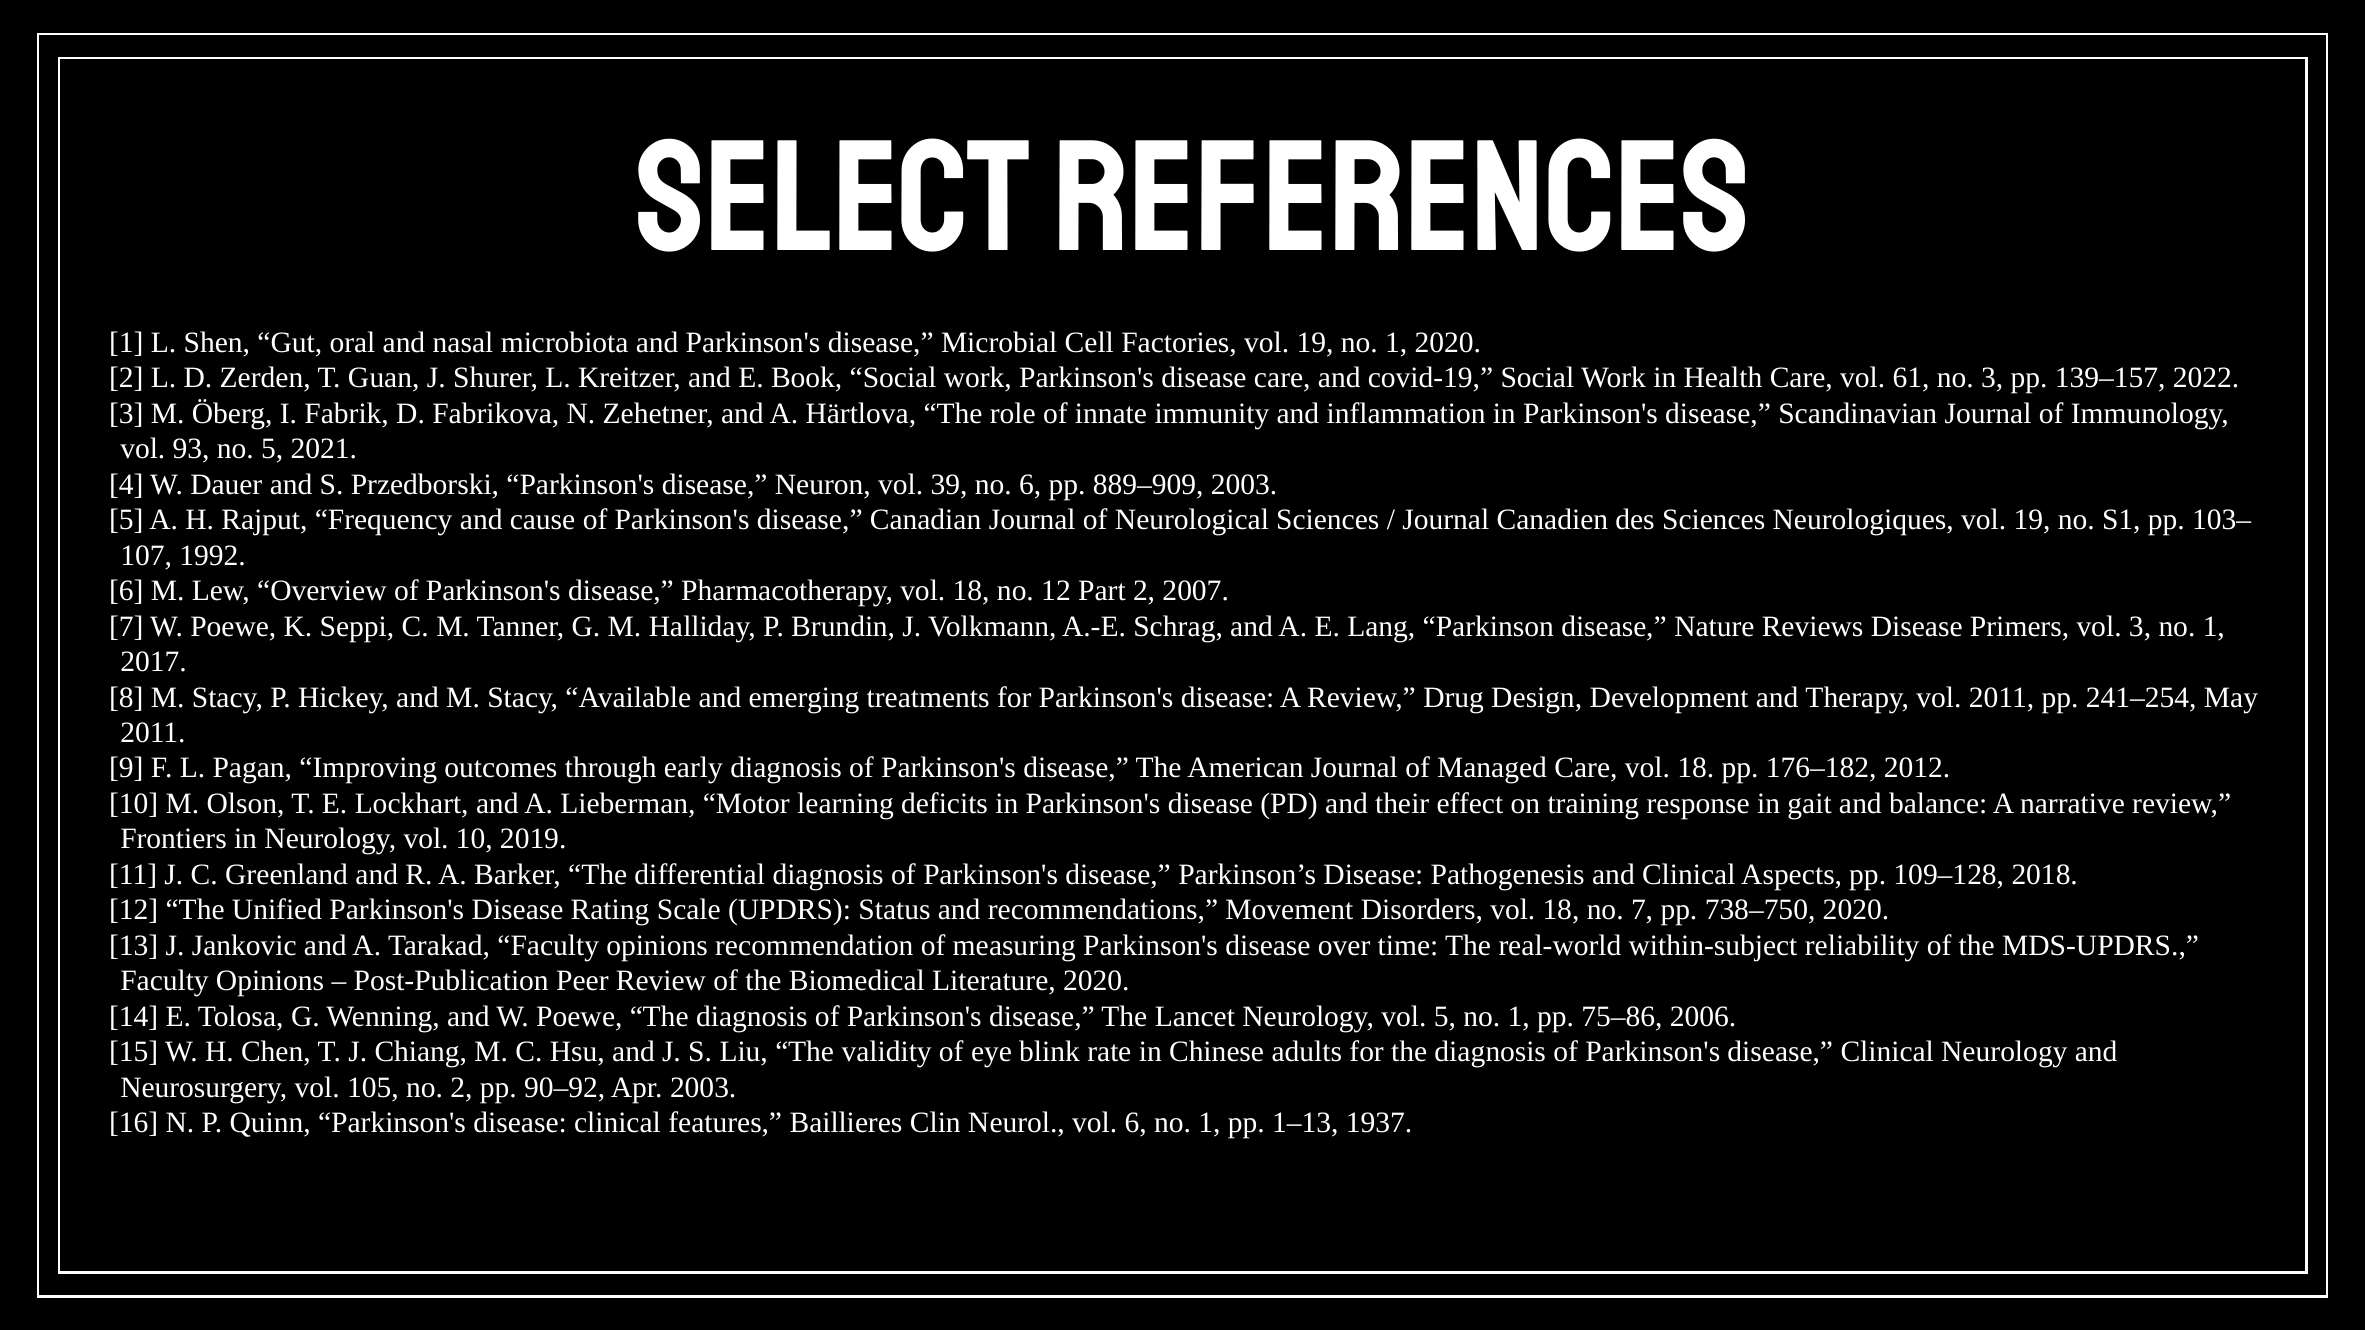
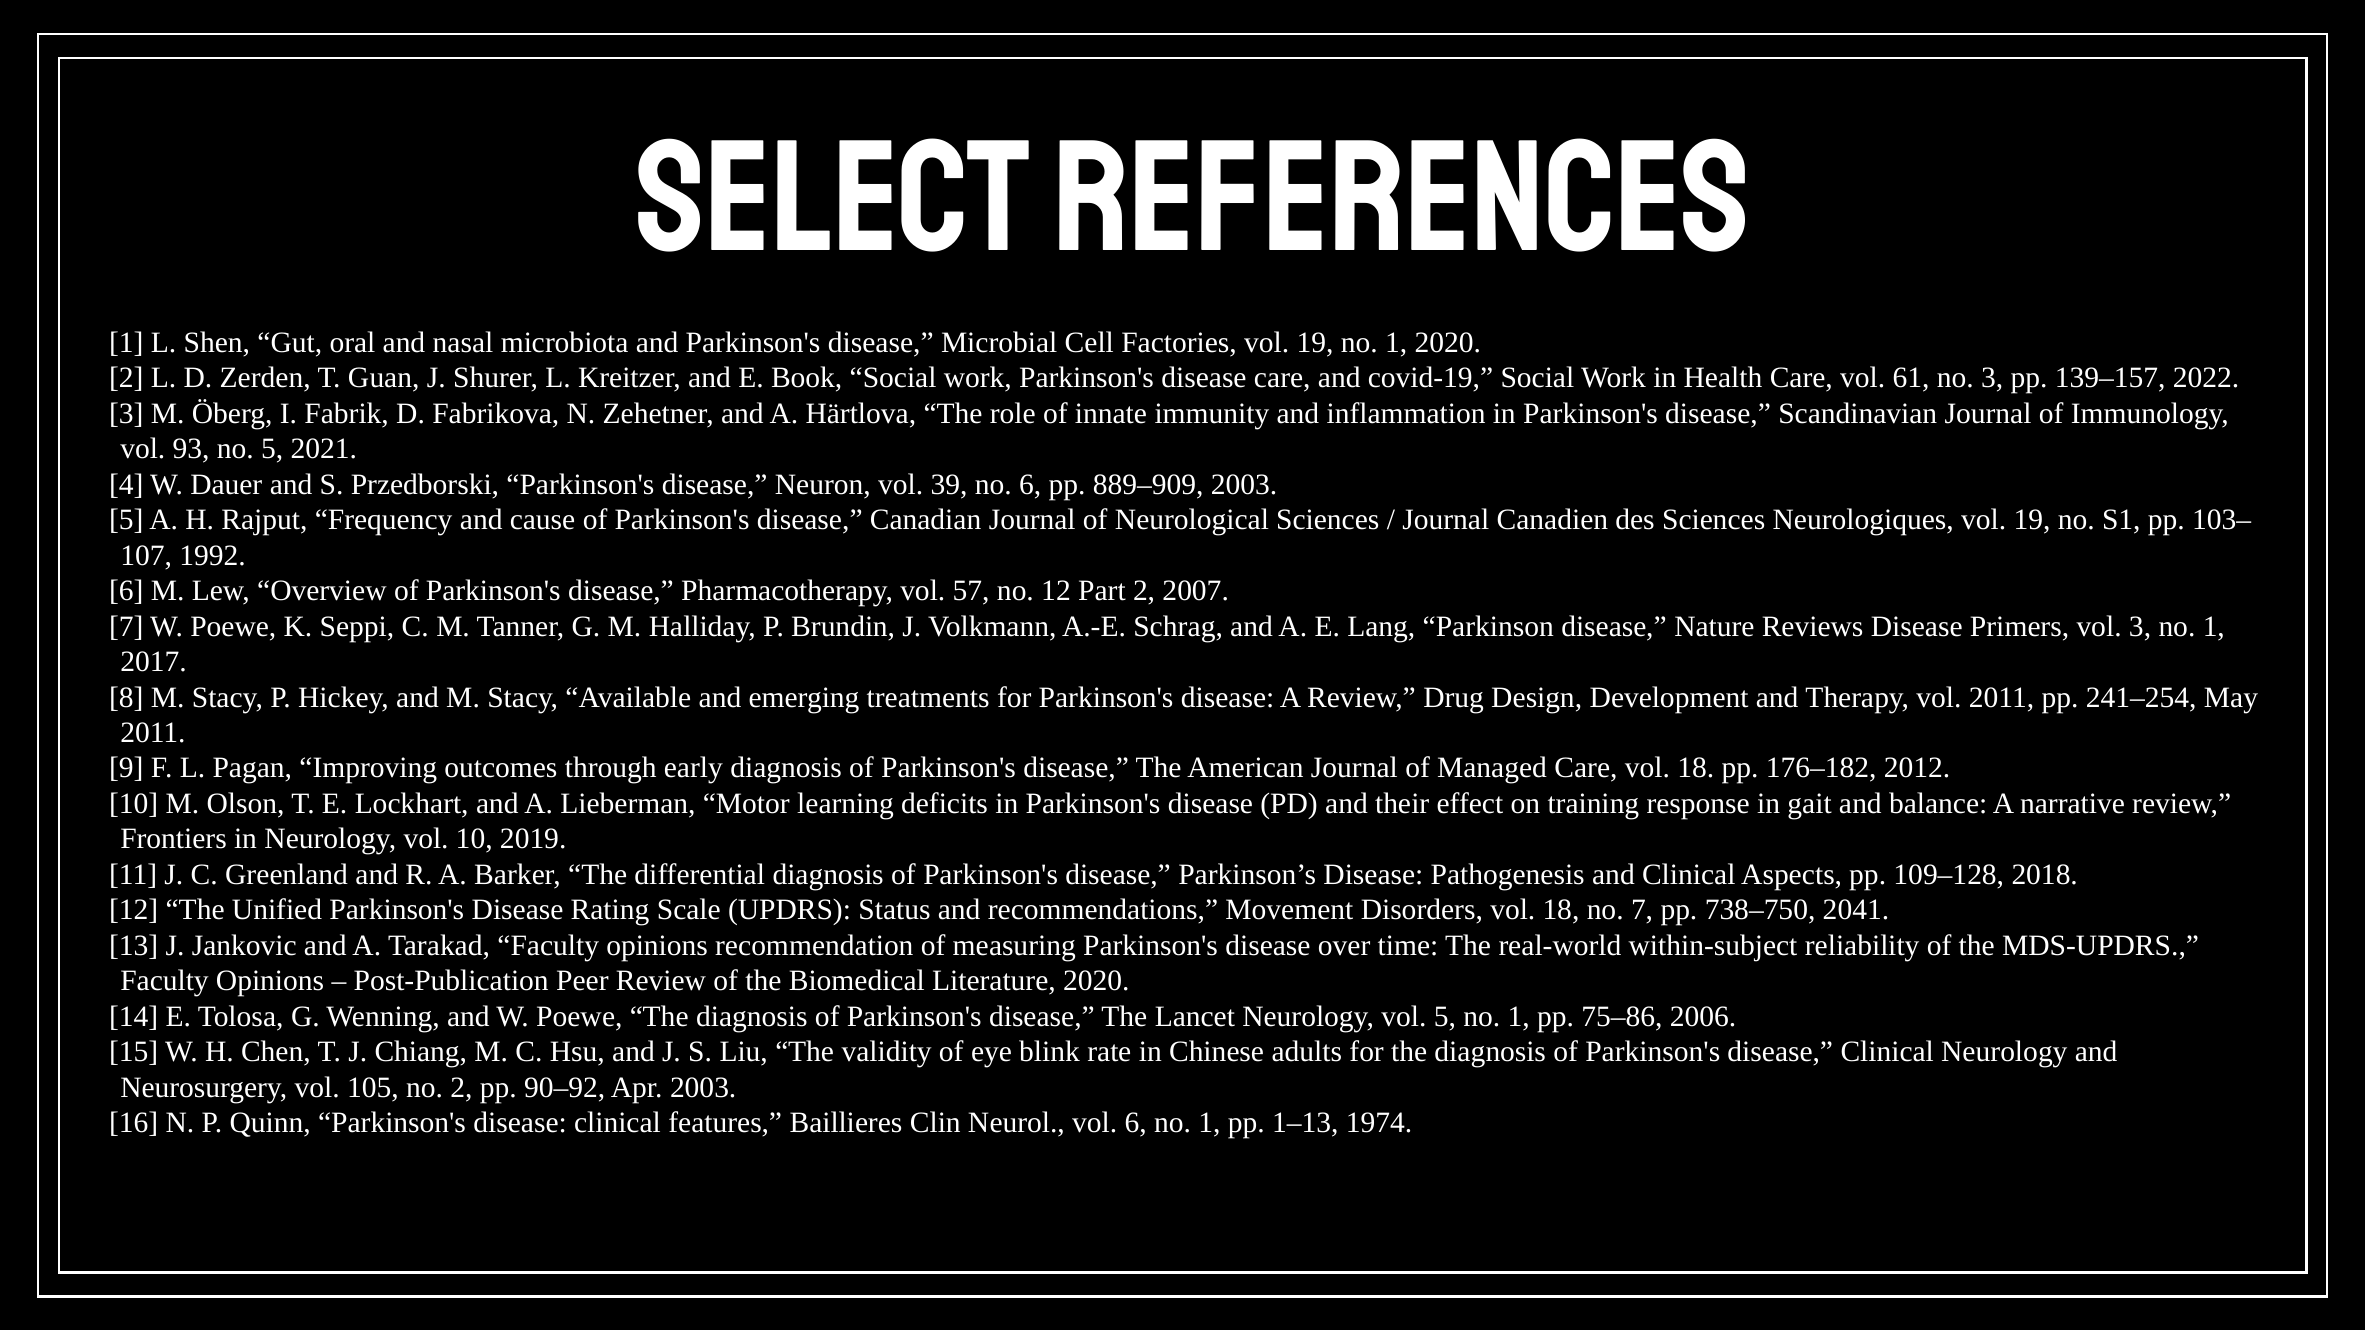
Pharmacotherapy vol 18: 18 -> 57 (971, 591)
738–750 2020: 2020 -> 2041 (1856, 910)
1937: 1937 -> 1974 (1379, 1123)
